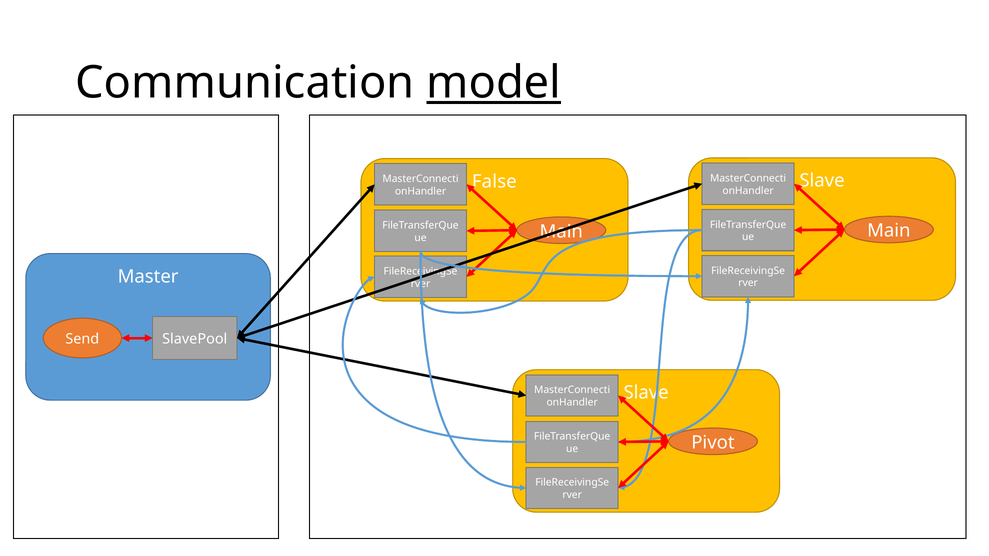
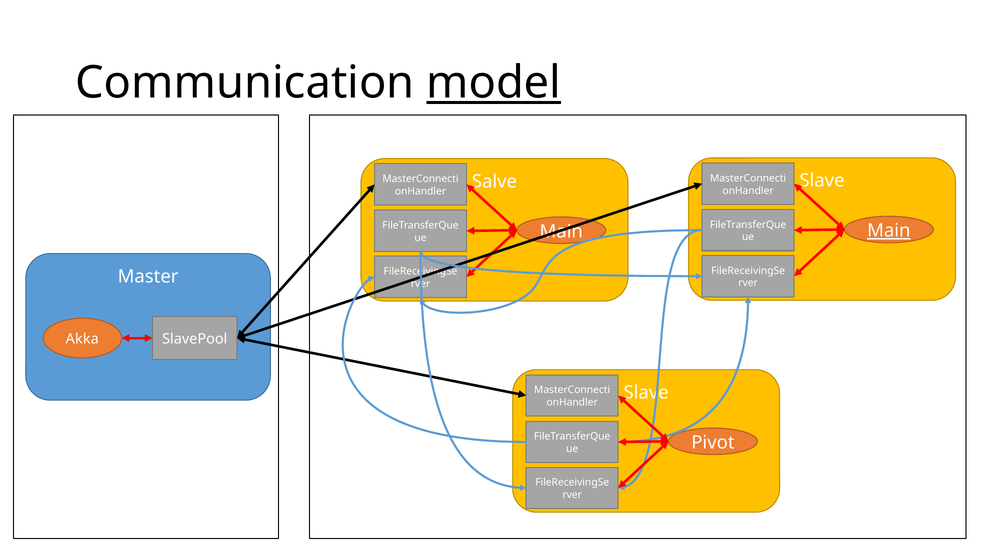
False: False -> Salve (494, 182)
Main underline: none -> present (889, 231)
Send: Send -> Akka (82, 339)
